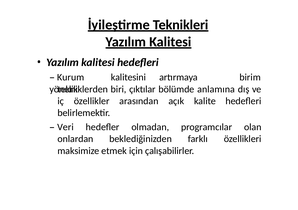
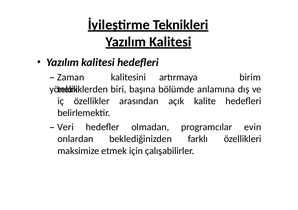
Kurum: Kurum -> Zaman (71, 78)
çıktılar: çıktılar -> başına (142, 89)
olan: olan -> evin (253, 128)
